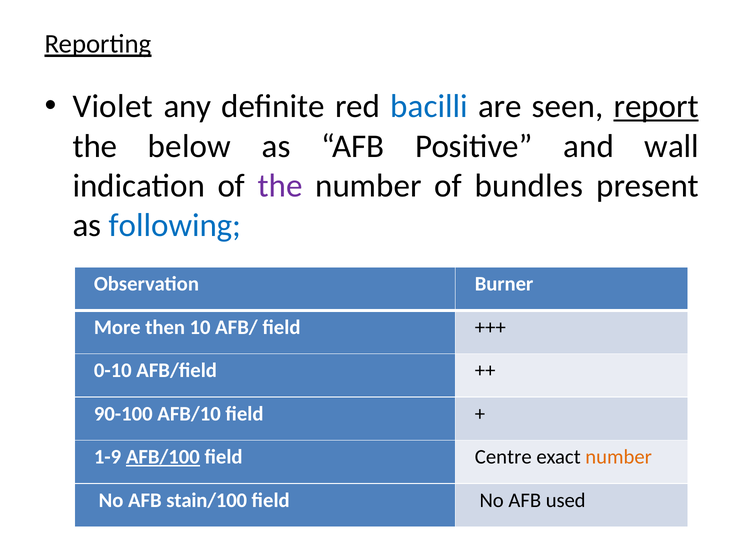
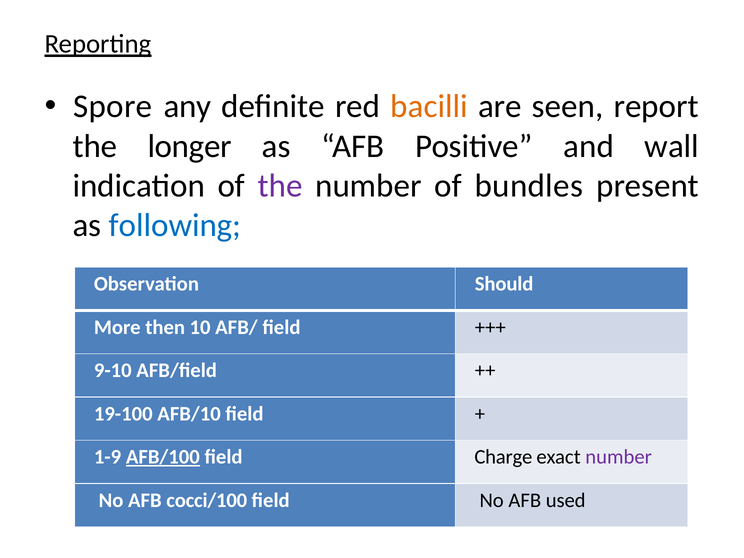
Violet: Violet -> Spore (113, 106)
bacilli colour: blue -> orange (429, 106)
report underline: present -> none (656, 106)
below: below -> longer (190, 146)
Burner: Burner -> Should (504, 284)
0-10: 0-10 -> 9-10 (113, 370)
90-100: 90-100 -> 19-100 (123, 414)
Centre: Centre -> Charge (503, 457)
number colour: orange -> purple (619, 457)
stain/100: stain/100 -> cocci/100 (207, 500)
